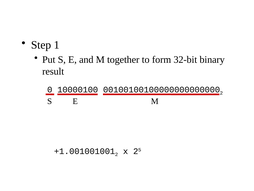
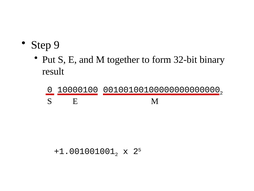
1: 1 -> 9 (57, 45)
